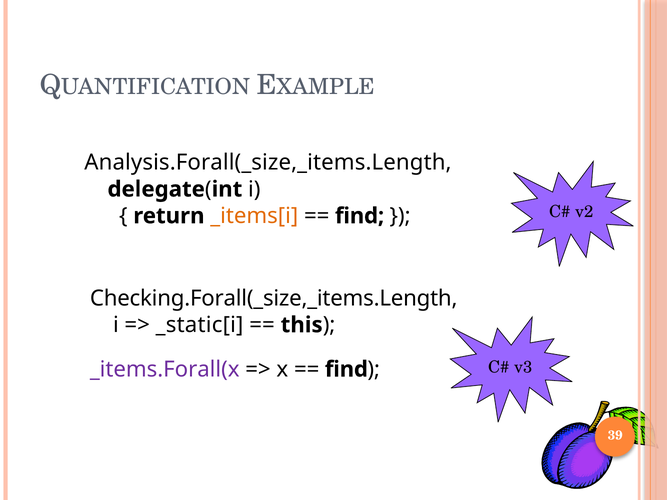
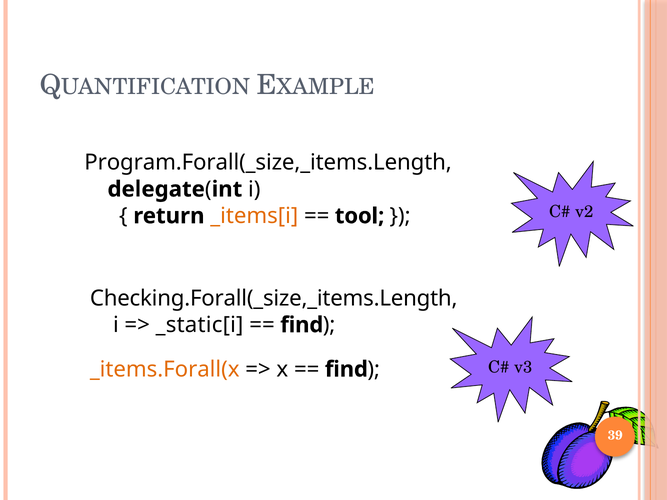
Analysis.Forall(_size,_items.Length: Analysis.Forall(_size,_items.Length -> Program.Forall(_size,_items.Length (268, 163)
find: find -> tool (360, 216)
this: this -> find (302, 325)
_items.Forall(x colour: purple -> orange (165, 369)
